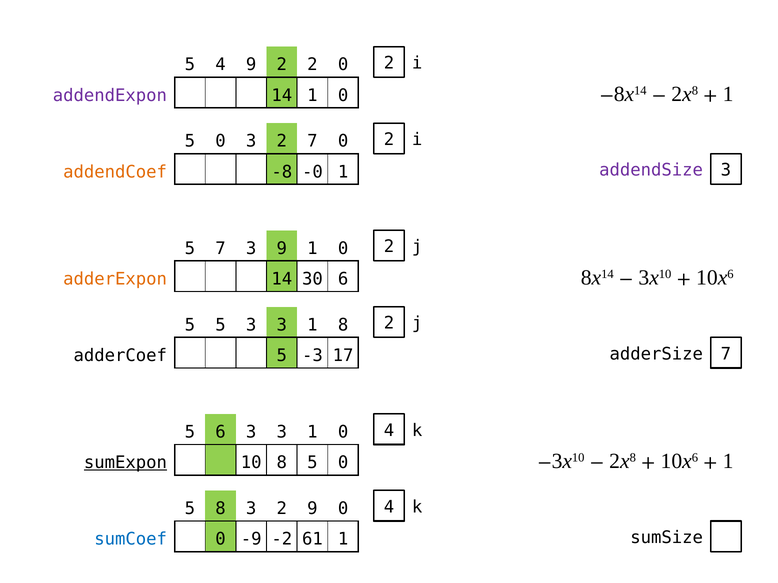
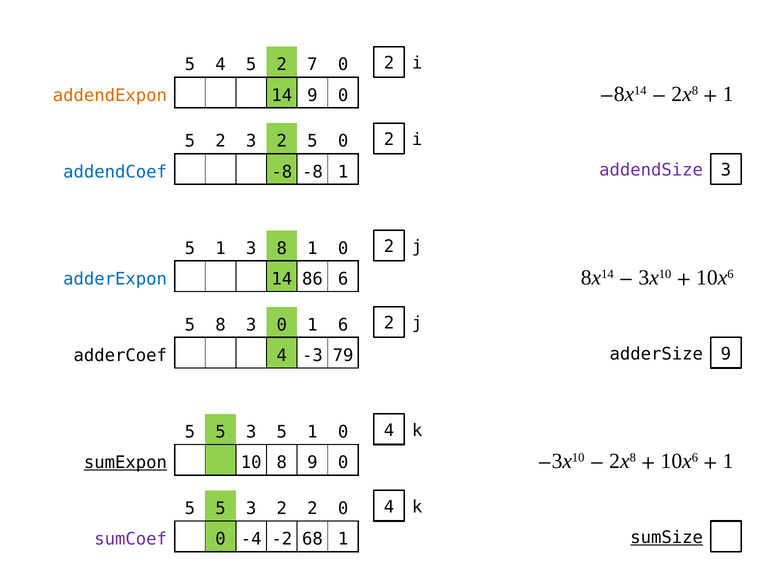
4 9: 9 -> 5 (251, 65)
2 2: 2 -> 7 (312, 65)
addendExpon colour: purple -> orange (110, 95)
14 1: 1 -> 9 (312, 95)
0: 0 -> 2 (221, 141)
2 7: 7 -> 5 (312, 141)
addendCoef colour: orange -> blue (115, 172)
-8 -0: -0 -> -8 (312, 172)
7: 7 -> 1 (221, 249)
3 9: 9 -> 8 (282, 249)
adderExpon colour: orange -> blue (115, 279)
30: 30 -> 86 (312, 279)
5 5: 5 -> 8 (221, 325)
3: 3 -> 0 (282, 325)
1 8: 8 -> 6 (343, 325)
adderSize 7: 7 -> 9 (726, 354)
adderCoef 5: 5 -> 4 (282, 356)
17: 17 -> 79 (343, 356)
6: 6 -> 5 (221, 432)
3: 3 -> 5 (282, 432)
8 5: 5 -> 9 (312, 463)
8: 8 -> 5 (221, 509)
2 9: 9 -> 2 (312, 509)
sumSize underline: none -> present (667, 538)
sumCoef colour: blue -> purple (131, 540)
-9: -9 -> -4 (251, 540)
61: 61 -> 68 (312, 540)
